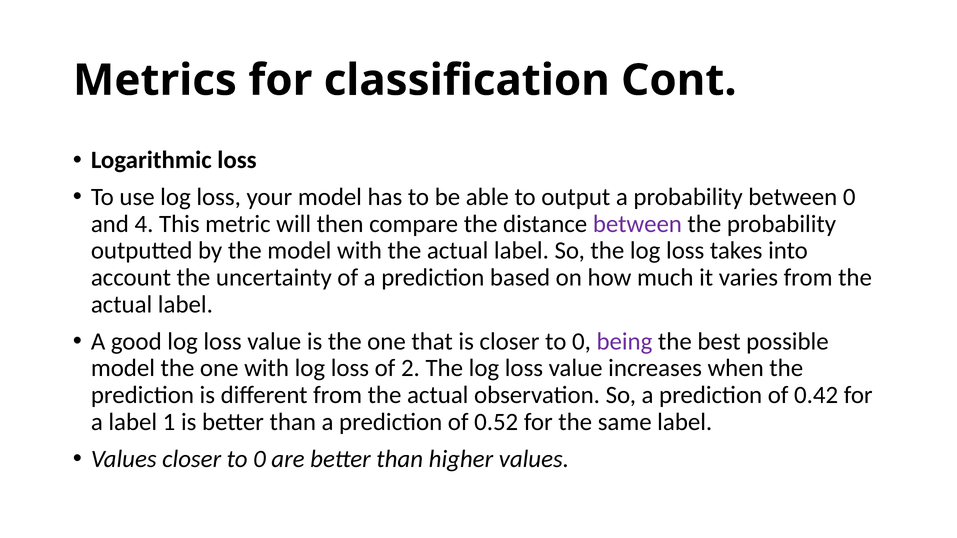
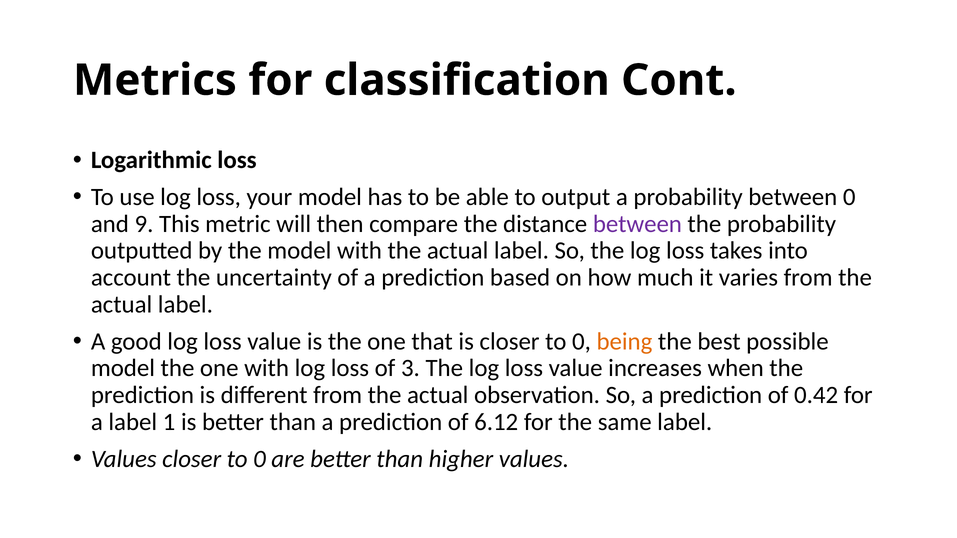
4: 4 -> 9 (144, 224)
being colour: purple -> orange (624, 342)
2: 2 -> 3 (410, 368)
0.52: 0.52 -> 6.12 (496, 422)
